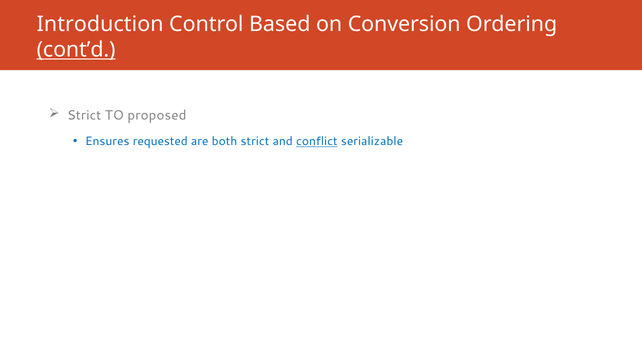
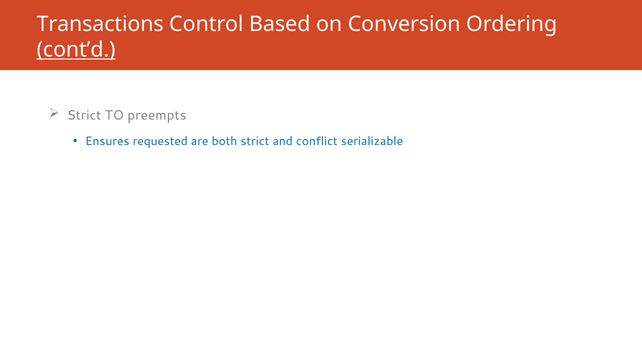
Introduction: Introduction -> Transactions (100, 24)
proposed: proposed -> preempts (157, 116)
conflict underline: present -> none (317, 142)
